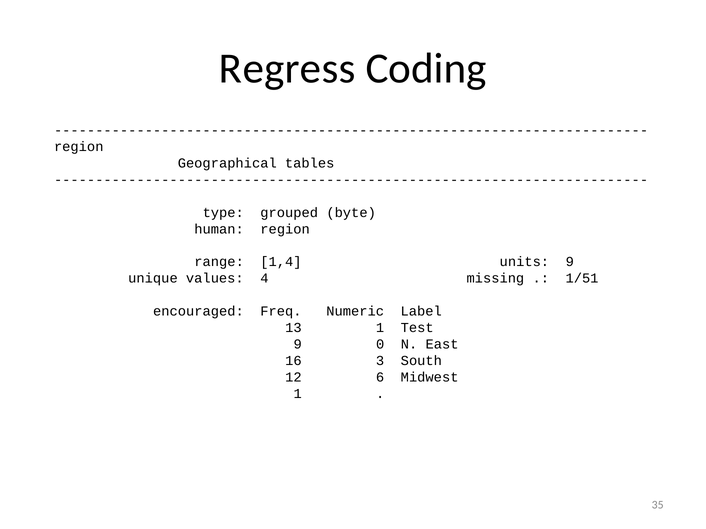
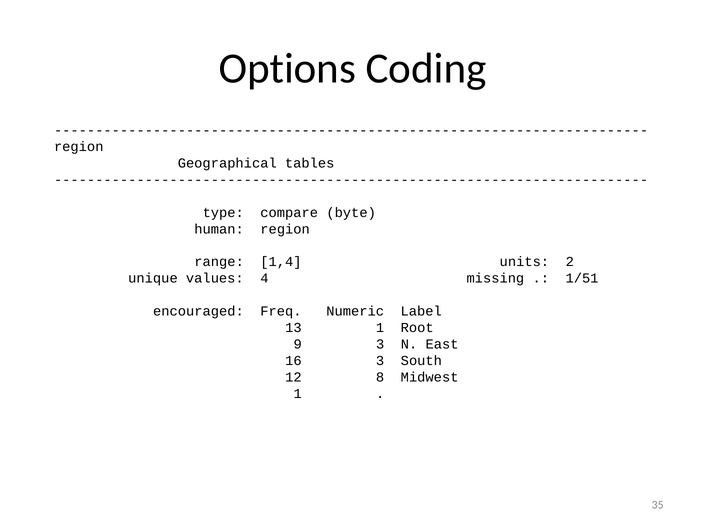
Regress: Regress -> Options (287, 68)
grouped: grouped -> compare (289, 213)
units 9: 9 -> 2 (570, 262)
Test: Test -> Root (417, 328)
9 0: 0 -> 3 (380, 345)
6: 6 -> 8 (380, 378)
